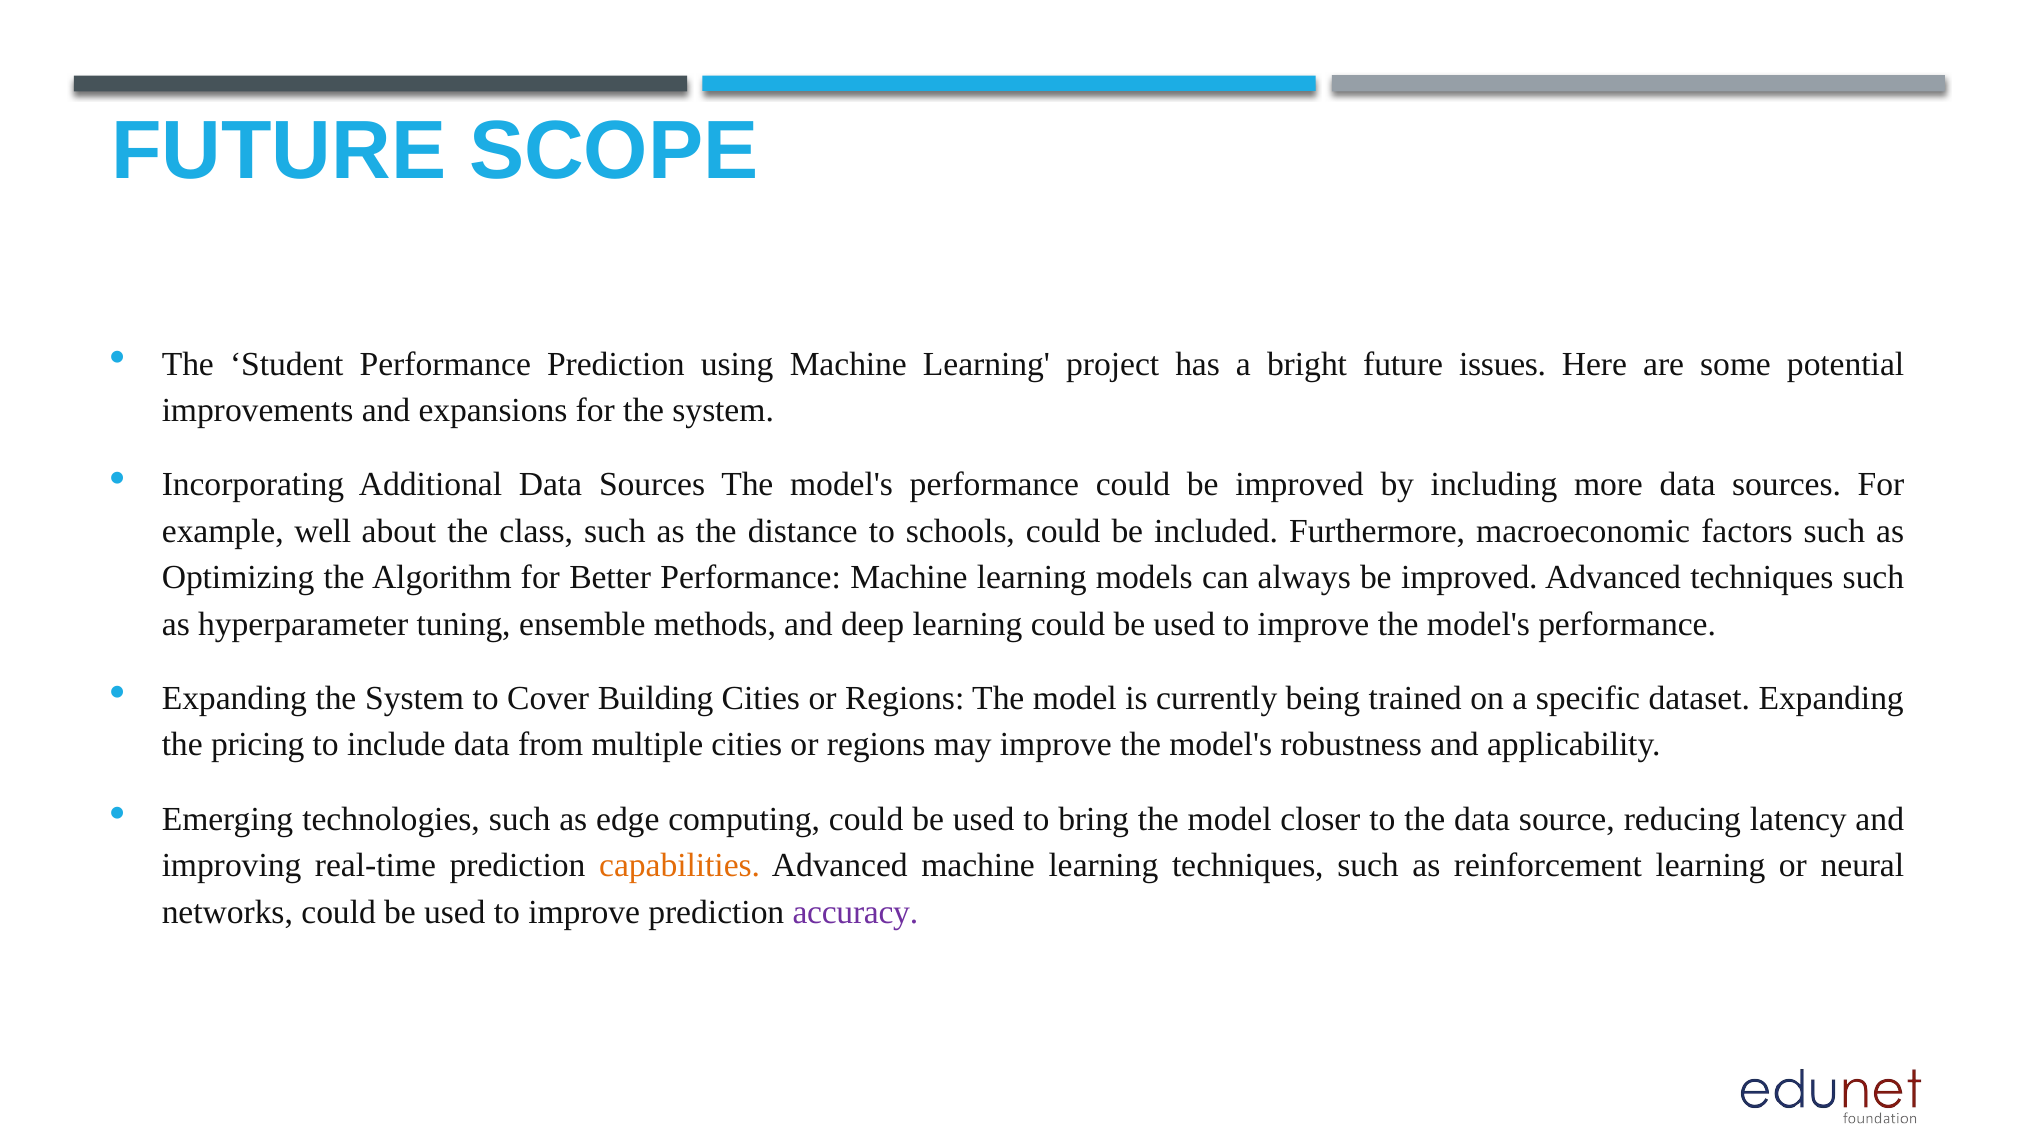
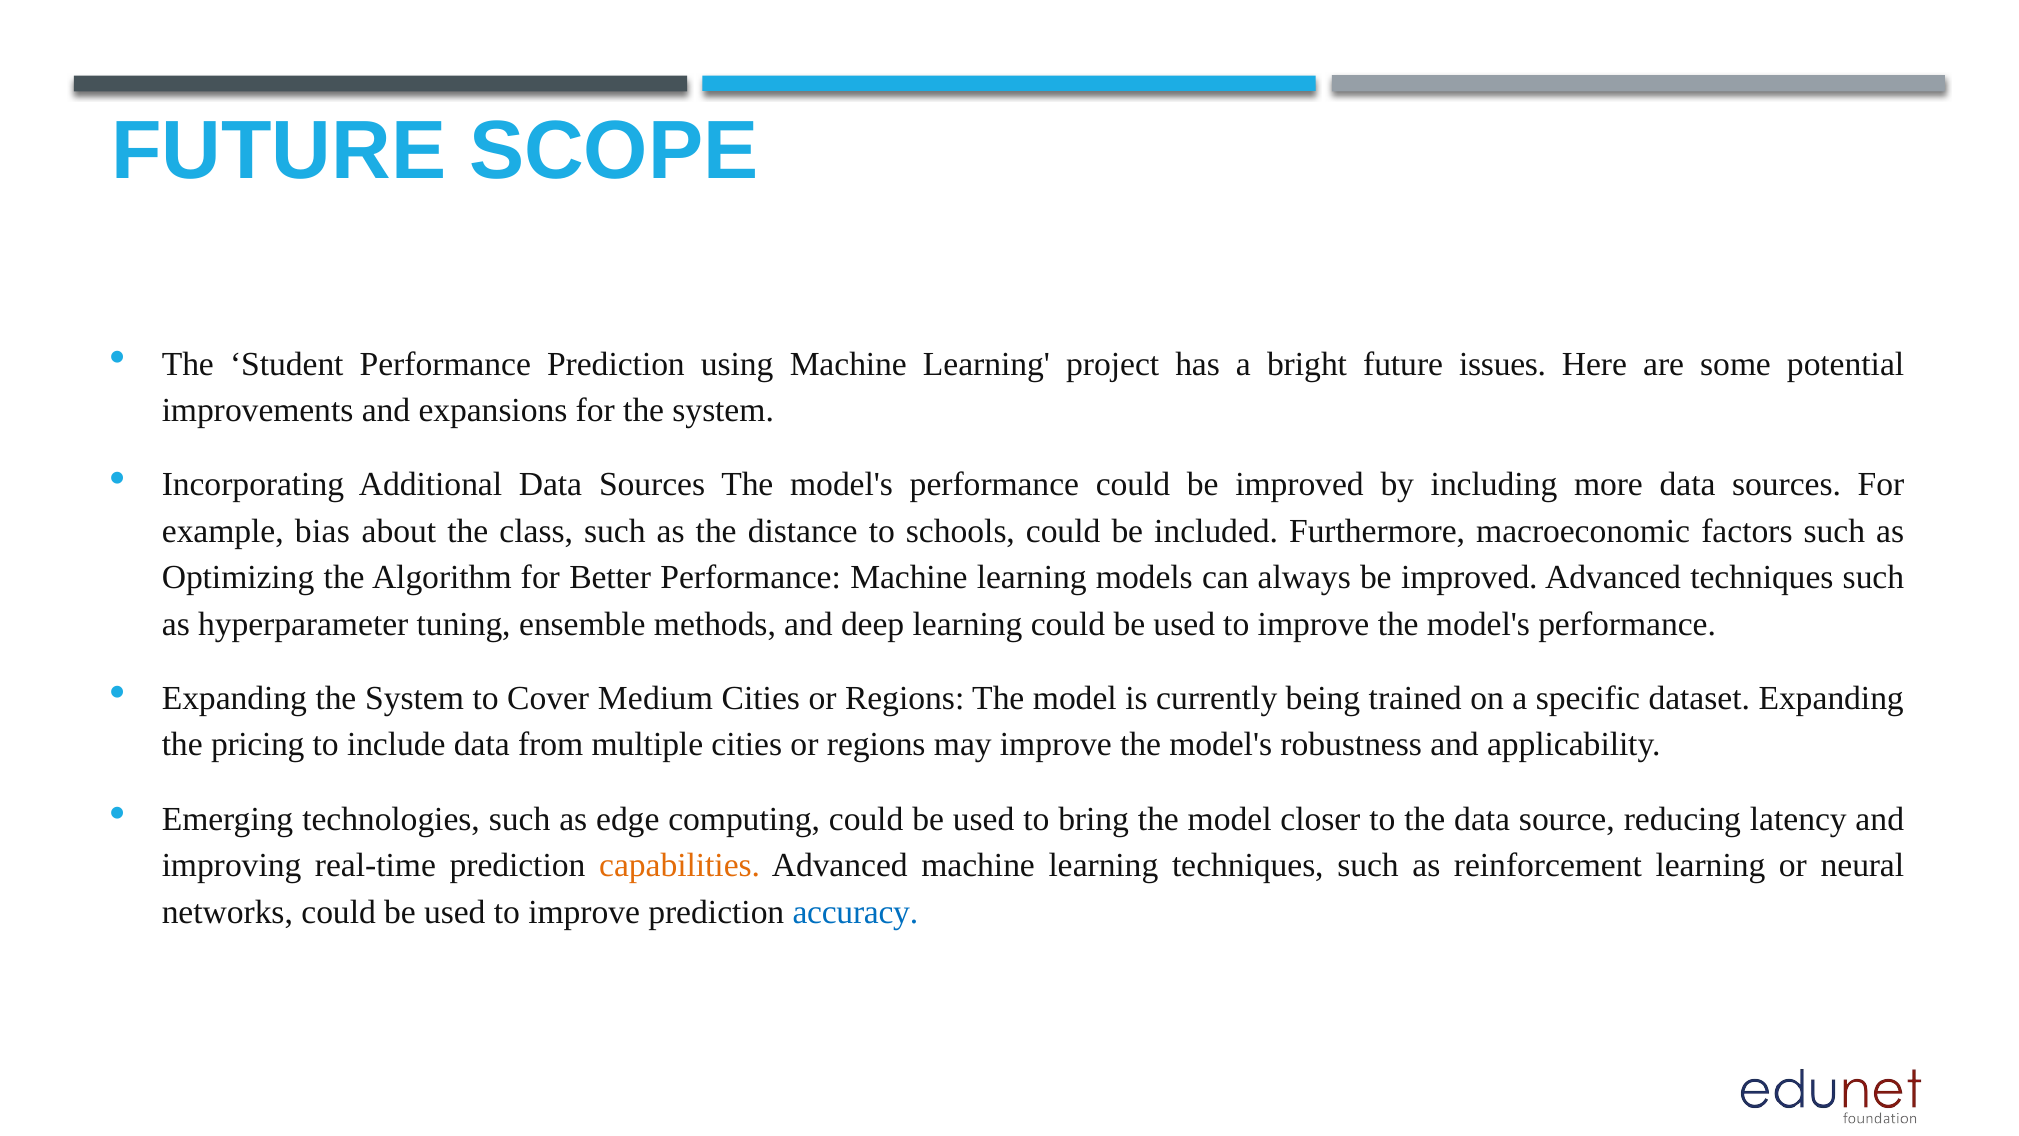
well: well -> bias (323, 531)
Building: Building -> Medium (655, 698)
accuracy colour: purple -> blue (855, 912)
